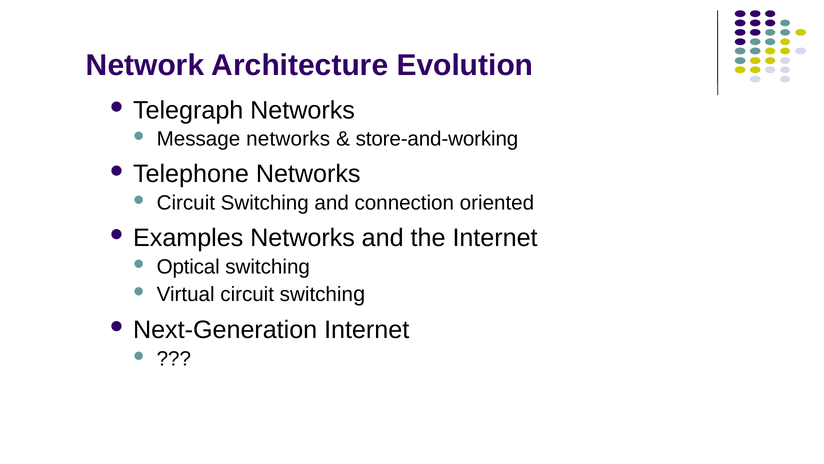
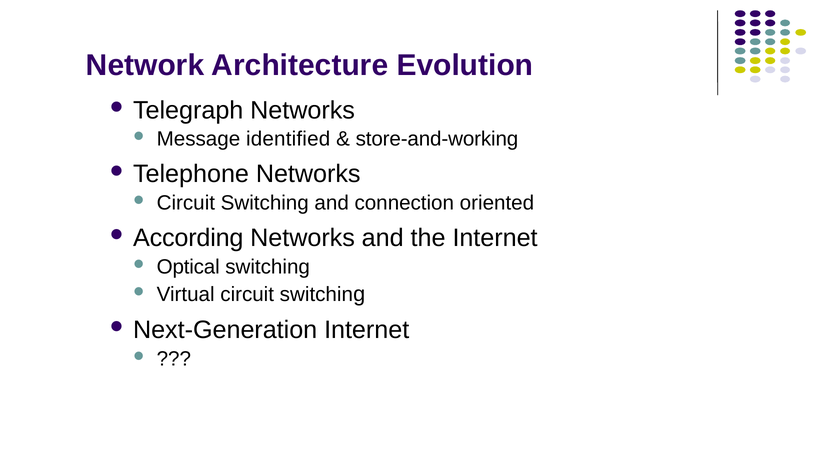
Message networks: networks -> identified (288, 139)
Examples: Examples -> According (188, 238)
